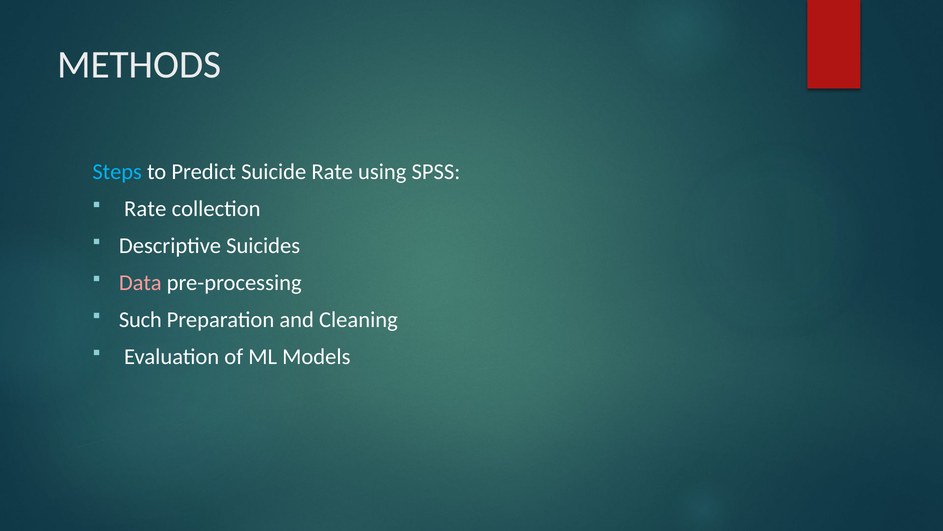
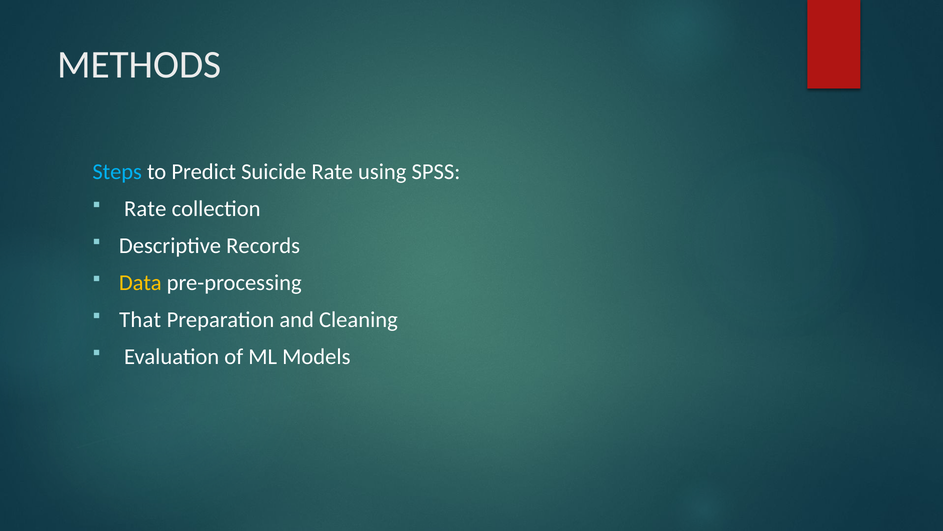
Suicides: Suicides -> Records (263, 245)
Data colour: pink -> yellow (140, 282)
Such: Such -> That (140, 319)
